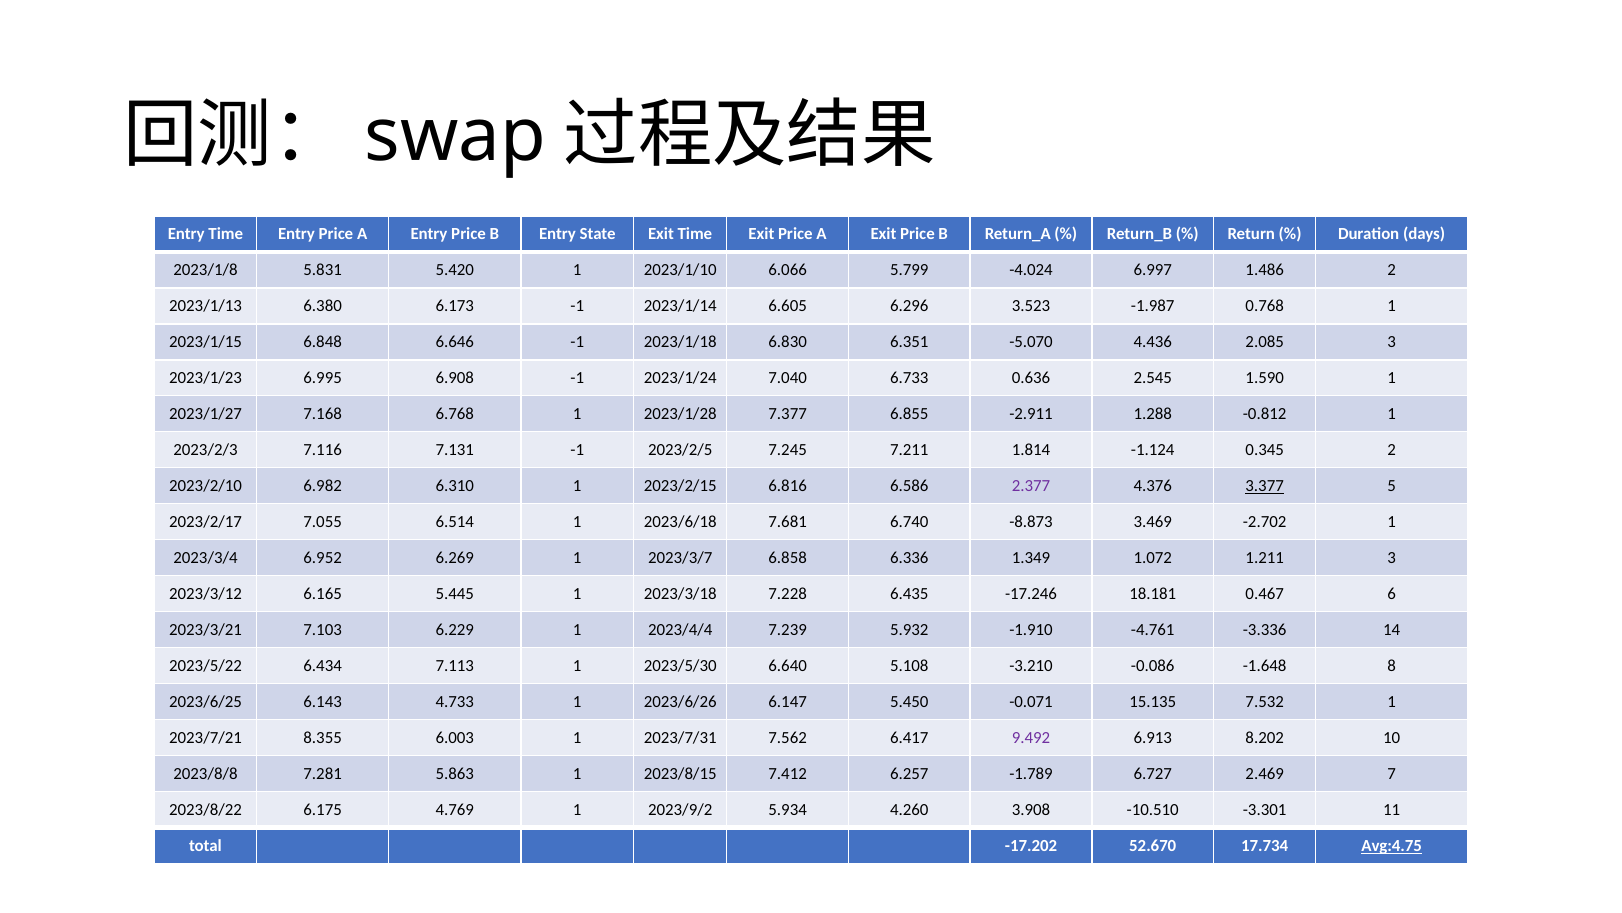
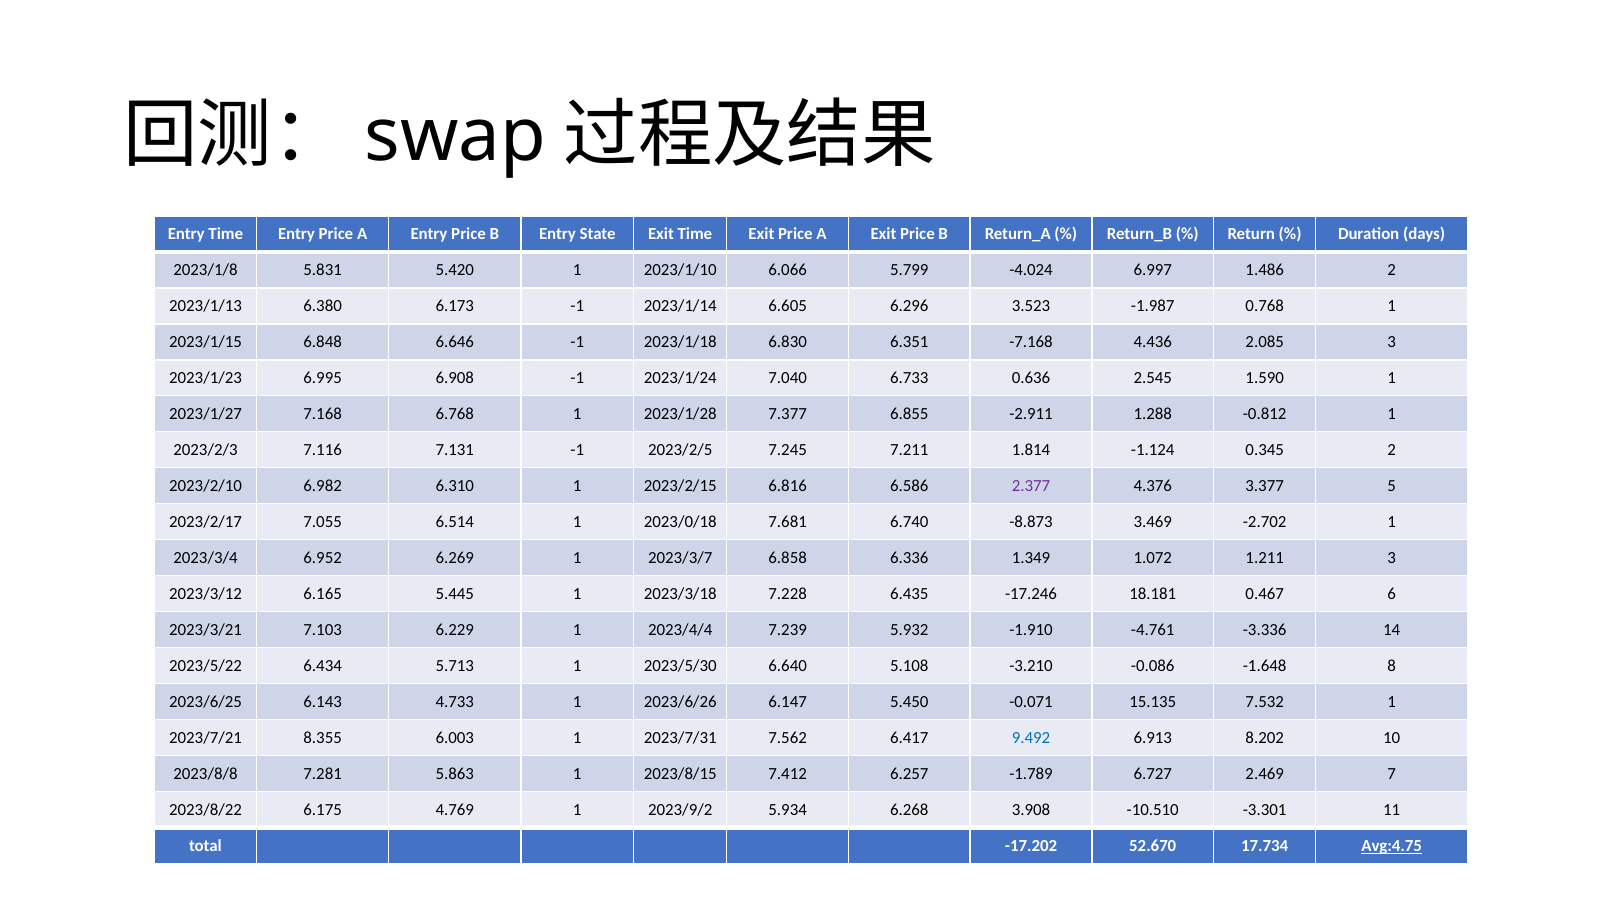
-5.070: -5.070 -> -7.168 (1031, 342)
3.377 underline: present -> none (1265, 486)
2023/6/18: 2023/6/18 -> 2023/0/18 (680, 522)
7.113: 7.113 -> 5.713 (455, 666)
9.492 colour: purple -> blue (1031, 738)
4.260: 4.260 -> 6.268 (909, 810)
